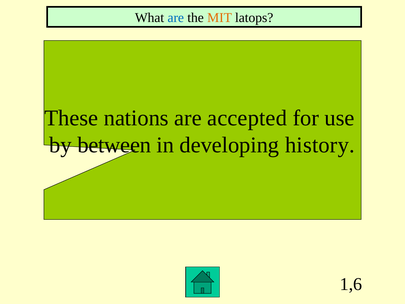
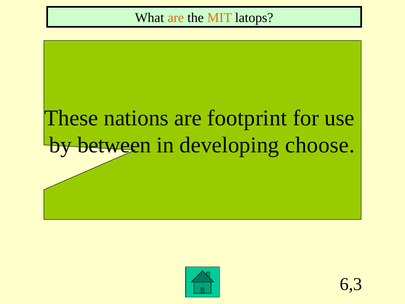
are colour: blue -> orange (176, 18)
accepted: accepted -> footprint (247, 118)
history: history -> choose (320, 145)
1,6: 1,6 -> 6,3 (351, 284)
